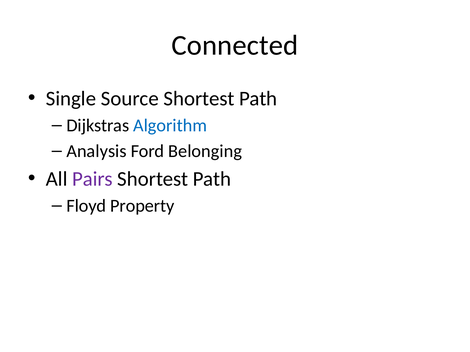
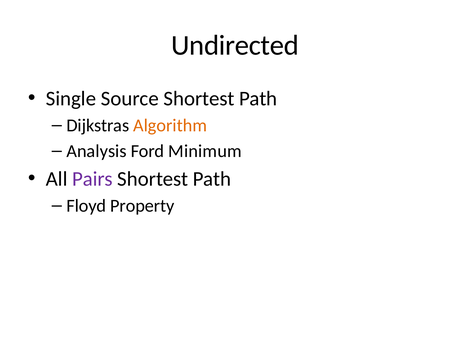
Connected: Connected -> Undirected (235, 45)
Algorithm colour: blue -> orange (170, 126)
Belonging: Belonging -> Minimum (205, 151)
